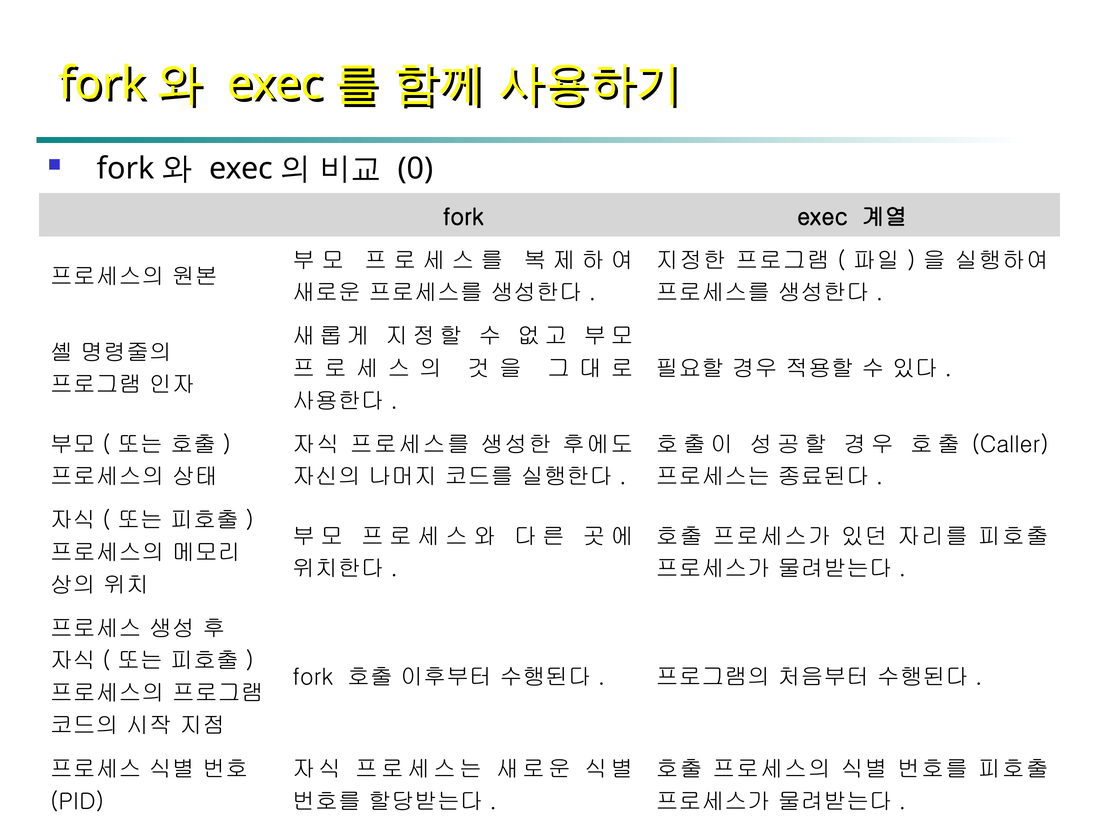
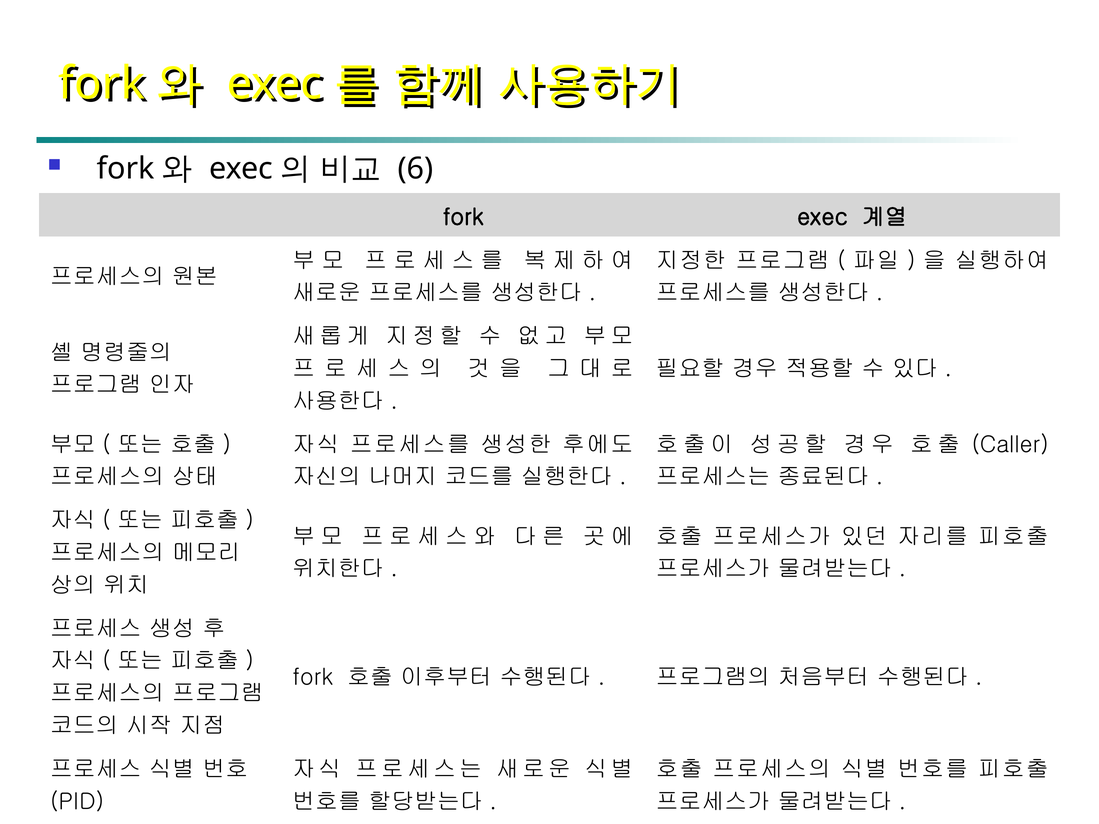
0: 0 -> 6 (416, 169)
